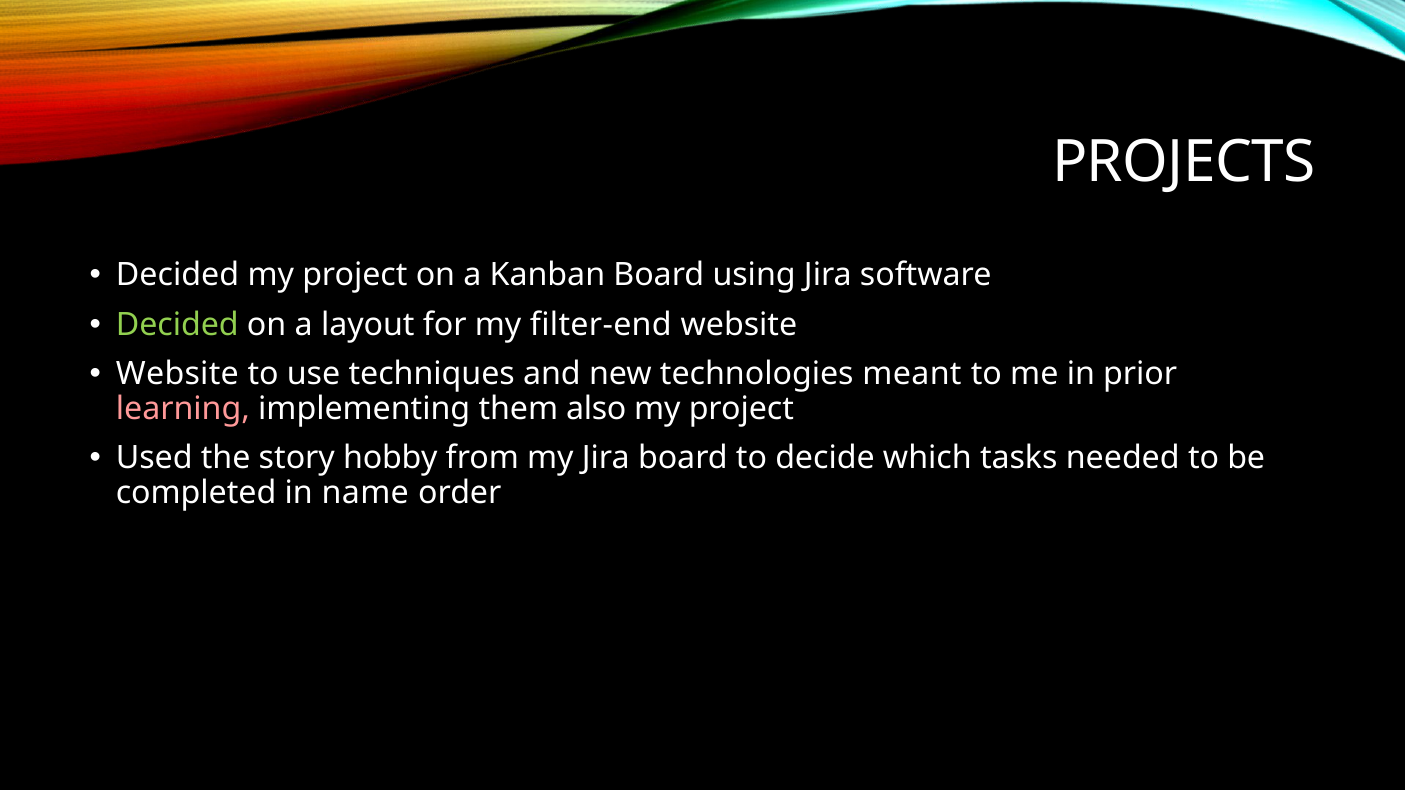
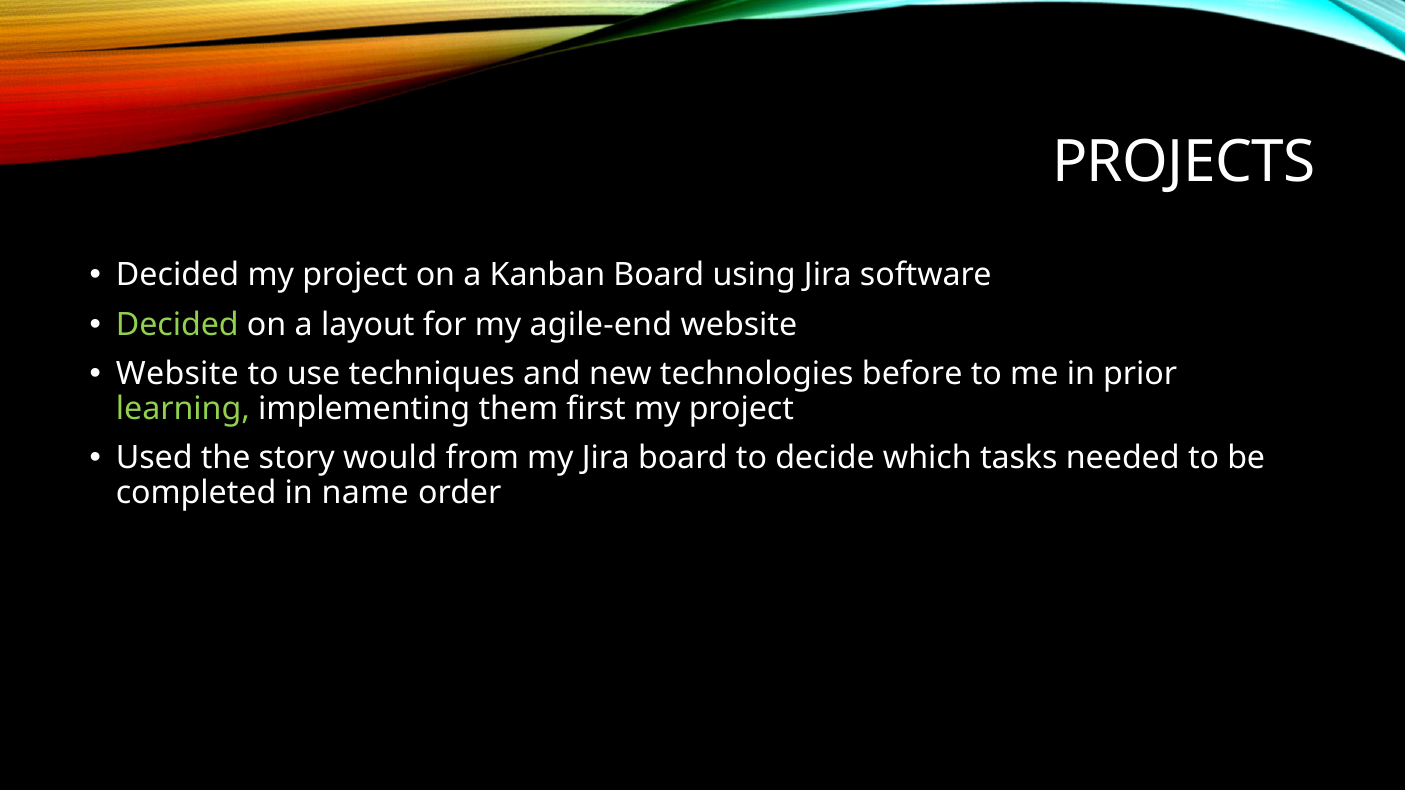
filter-end: filter-end -> agile-end (601, 325)
meant: meant -> before (912, 374)
learning colour: pink -> light green (183, 409)
also: also -> first (596, 409)
hobby: hobby -> would (390, 458)
